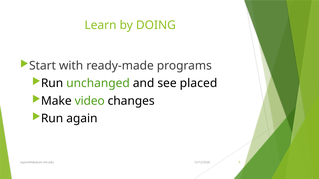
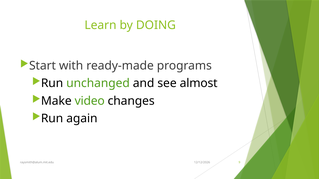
placed: placed -> almost (199, 83)
